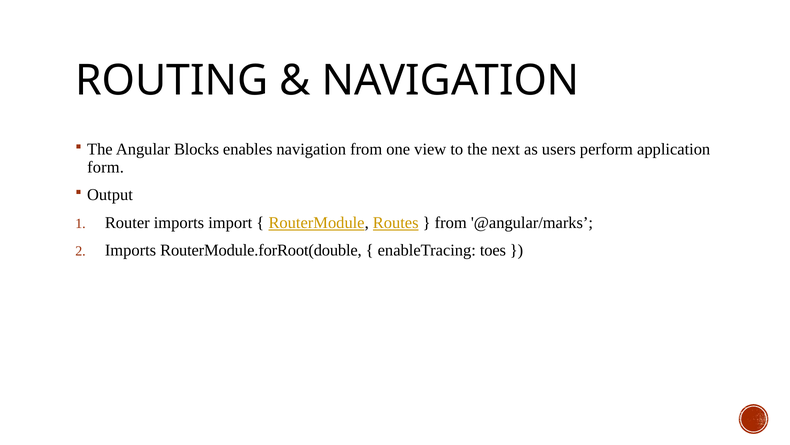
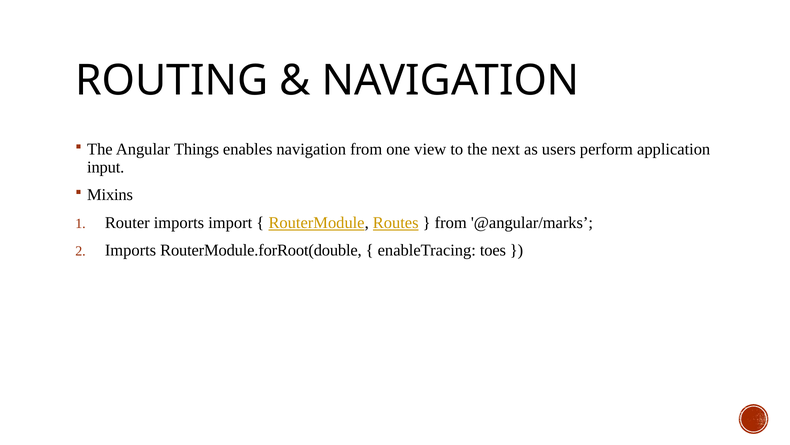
Blocks: Blocks -> Things (197, 149)
form: form -> input (106, 167)
Output: Output -> Mixins (110, 195)
